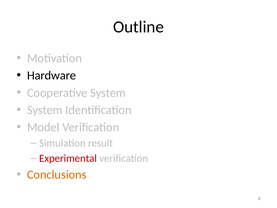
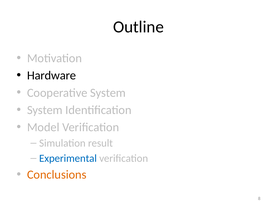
Experimental colour: red -> blue (68, 158)
